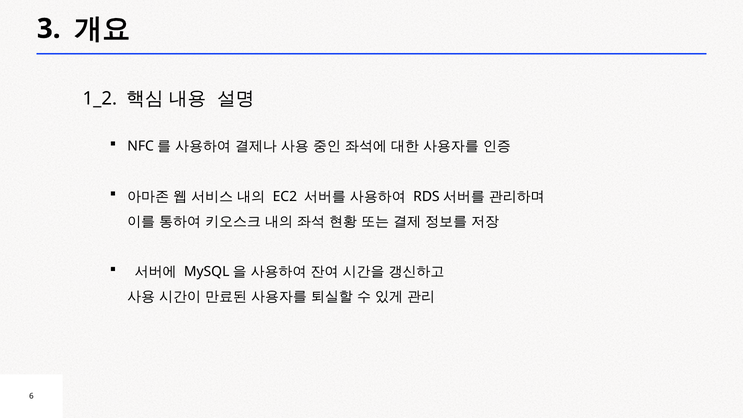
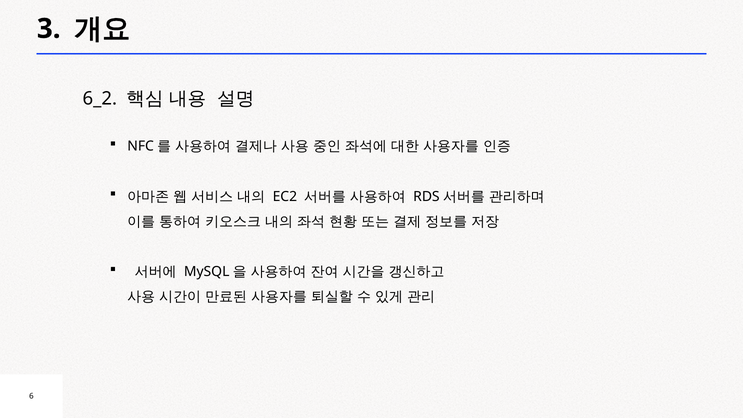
1_2: 1_2 -> 6_2 (100, 99)
